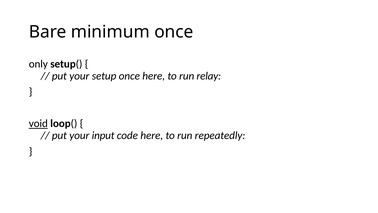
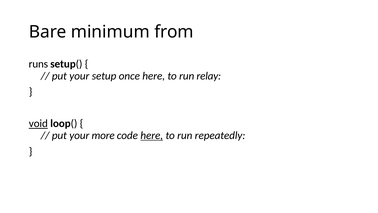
minimum once: once -> from (174, 32)
only: only -> runs (38, 64)
input: input -> more (103, 135)
here underline: none -> present (152, 135)
